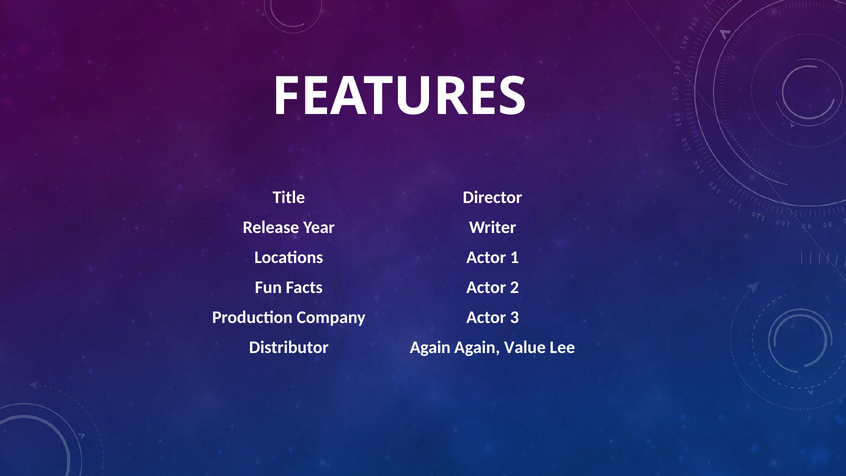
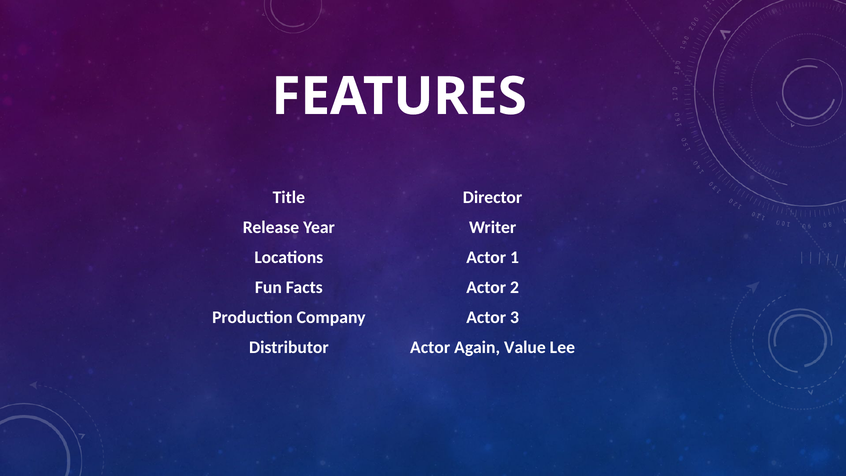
Again: Again -> Actor (430, 348)
